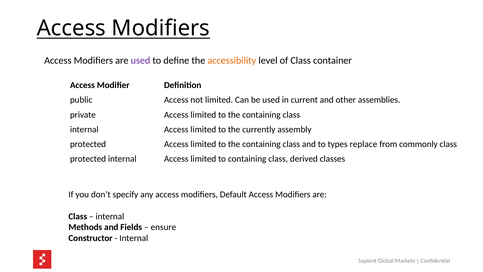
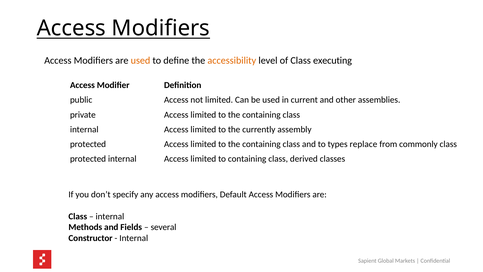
used colour: purple -> orange (140, 60)
container: container -> executing (333, 60)
ensure: ensure -> several (164, 227)
